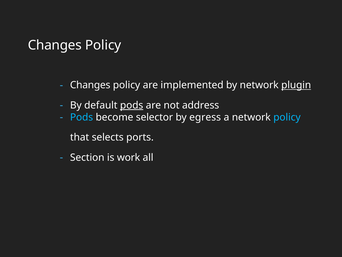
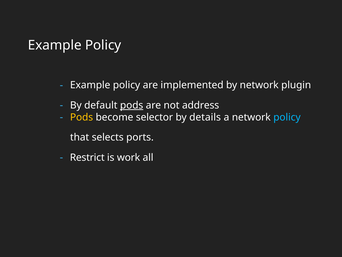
Changes: Changes -> Example (55, 45)
Changes: Changes -> Example (90, 85)
plugin underline: present -> none (296, 85)
Pods colour: light blue -> yellow (82, 117)
egress: egress -> details (205, 117)
Section: Section -> Restrict (87, 157)
